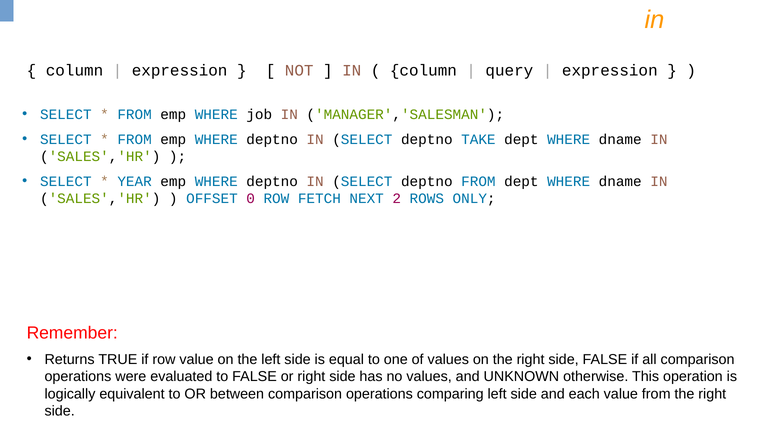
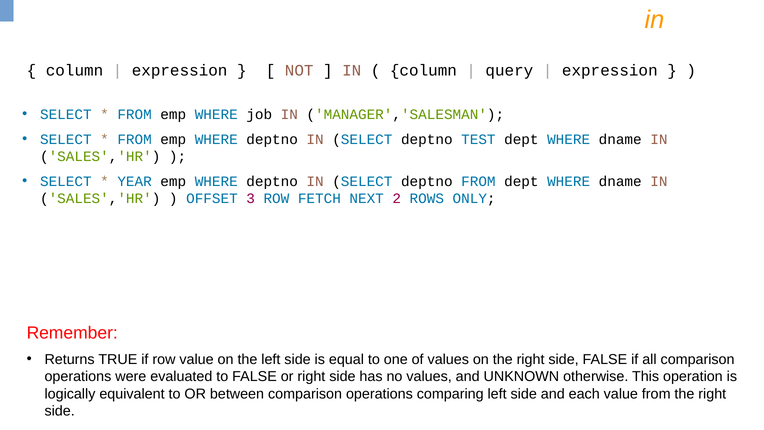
TAKE: TAKE -> TEST (478, 139)
0: 0 -> 3 (251, 198)
